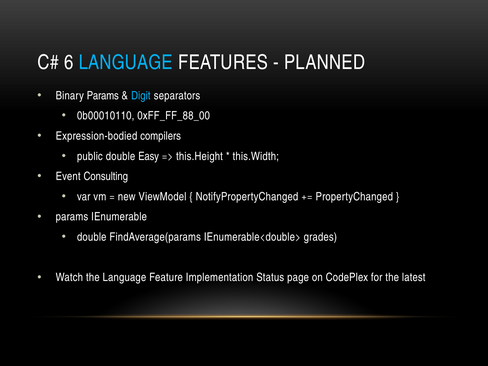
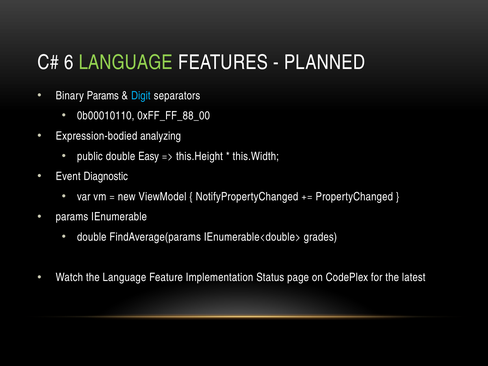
LANGUAGE colour: light blue -> light green (126, 62)
compilers: compilers -> analyzing (161, 136)
Consulting: Consulting -> Diagnostic (106, 176)
